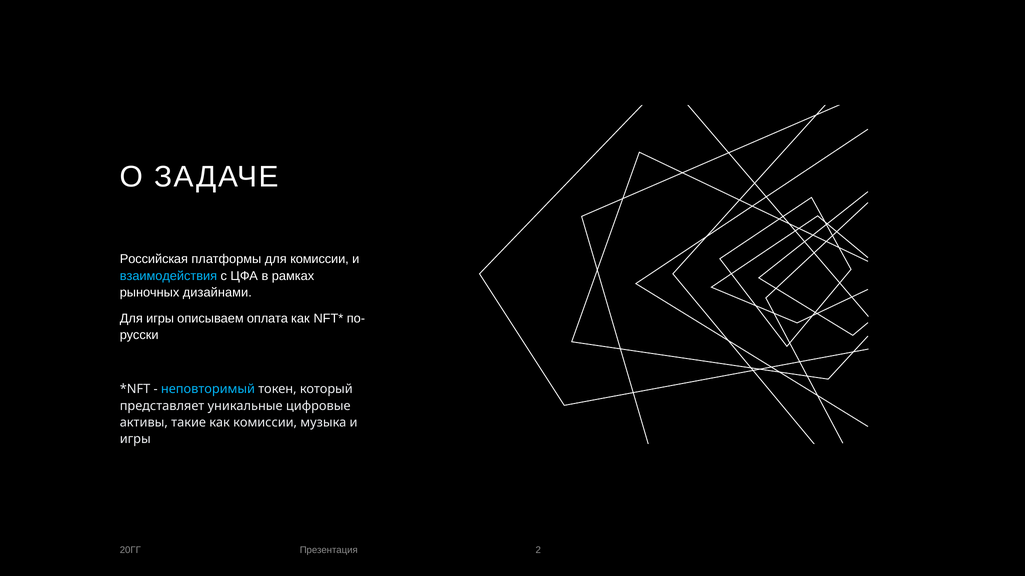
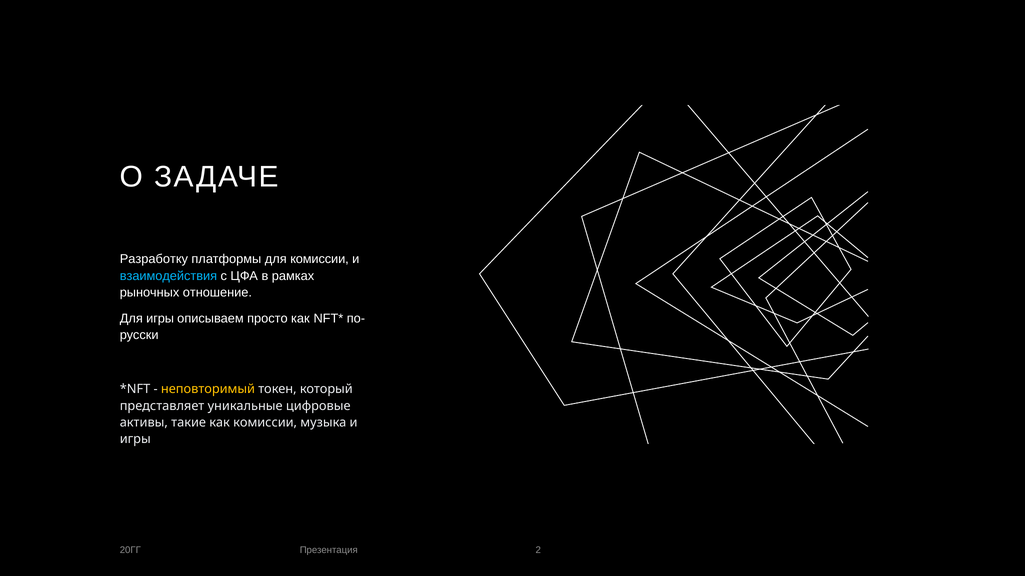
Российская: Российская -> Разработку (154, 259)
дизайнами: дизайнами -> отношение (217, 293)
оплата: оплата -> просто (267, 319)
неповторимый colour: light blue -> yellow (208, 390)
